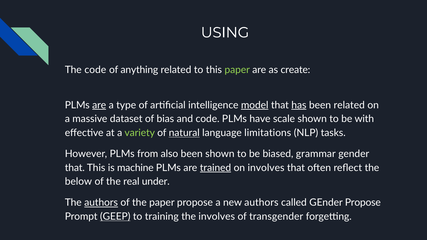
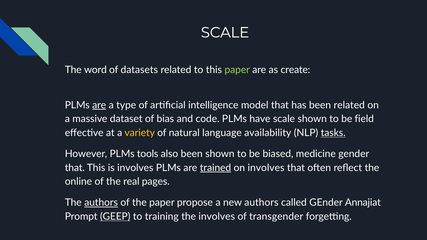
USING: USING -> SCALE (225, 33)
The code: code -> word (95, 70)
anything: anything -> datasets (139, 70)
model underline: present -> none (255, 105)
has underline: present -> none (299, 105)
with: with -> field (364, 119)
variety colour: light green -> yellow (140, 133)
natural underline: present -> none (184, 133)
limitations: limitations -> availability (268, 133)
tasks underline: none -> present (333, 133)
from: from -> tools (148, 154)
grammar: grammar -> medicine (316, 154)
is machine: machine -> involves (135, 168)
below: below -> online (78, 182)
under: under -> pages (156, 182)
GEnder Propose: Propose -> Annajiat (363, 203)
